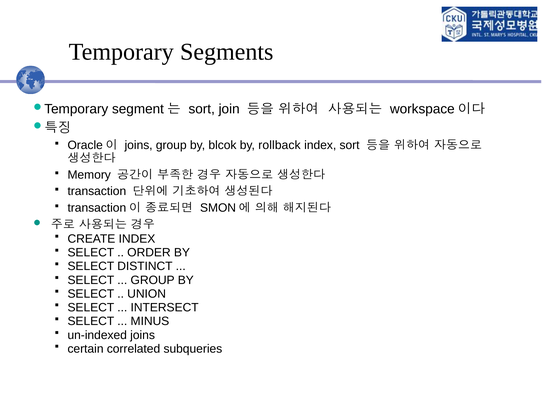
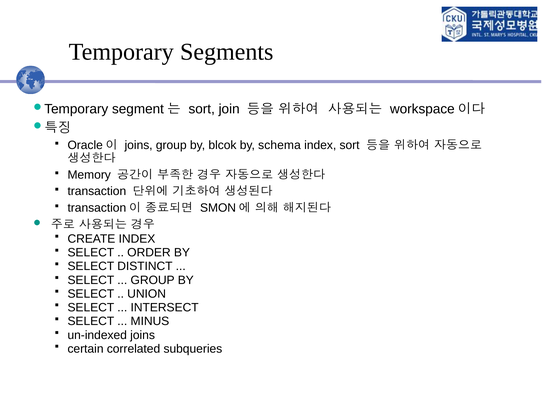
rollback: rollback -> schema (279, 145)
